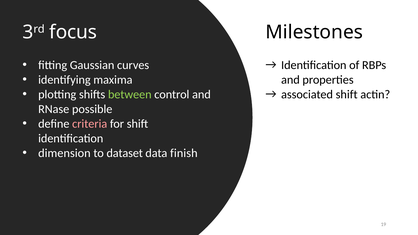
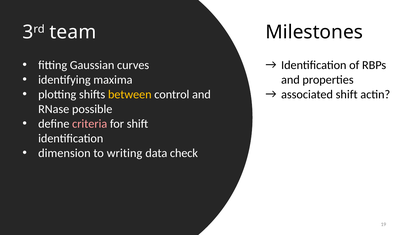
focus: focus -> team (73, 32)
between colour: light green -> yellow (130, 95)
dataset: dataset -> writing (125, 153)
finish: finish -> check (184, 153)
